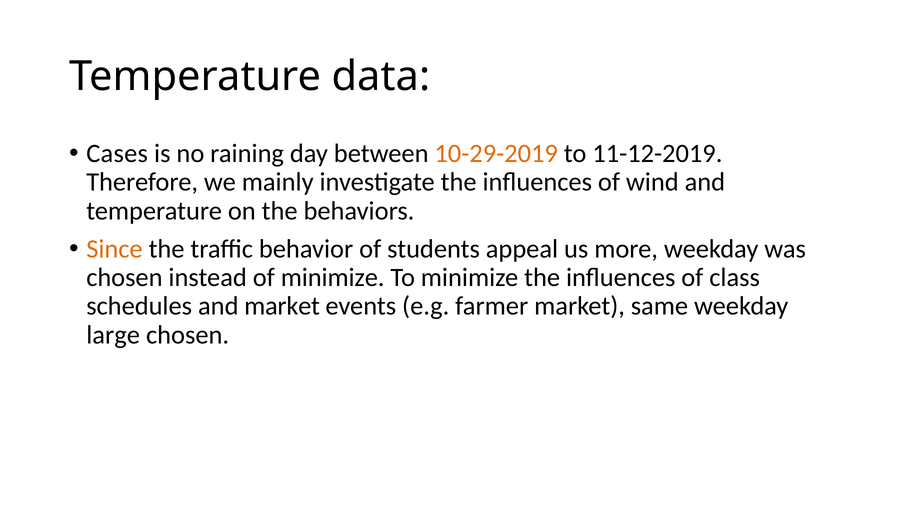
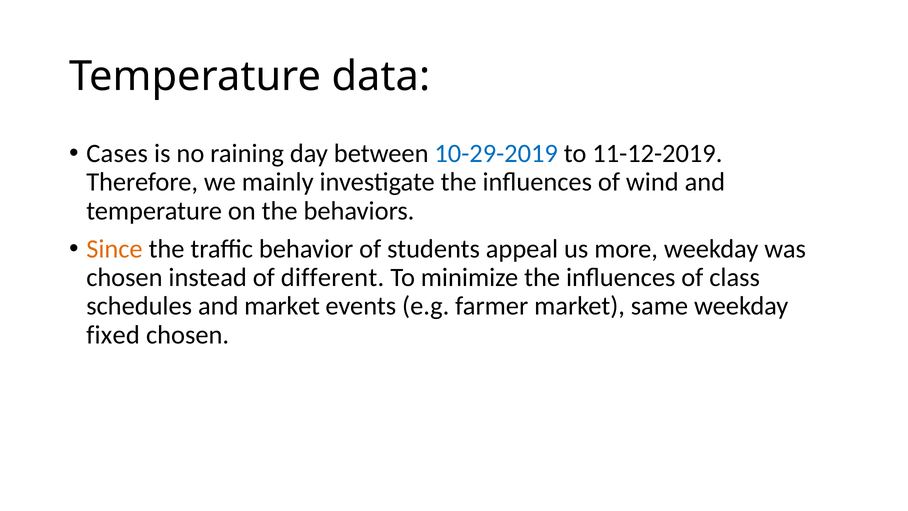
10-29-2019 colour: orange -> blue (496, 154)
of minimize: minimize -> different (332, 277)
large: large -> fixed (113, 335)
